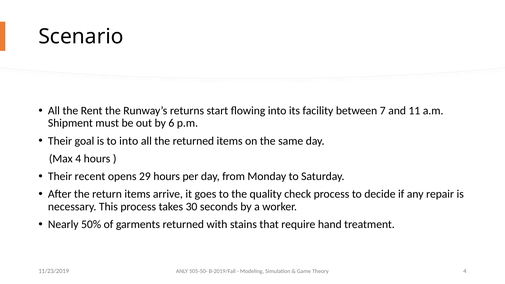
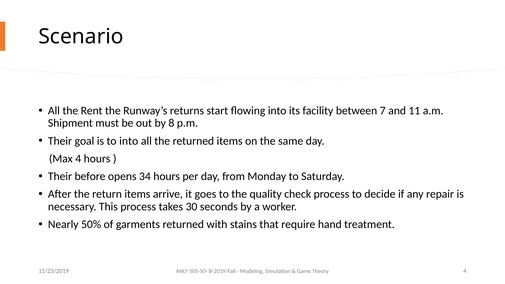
6: 6 -> 8 (171, 123)
recent: recent -> before (90, 176)
29: 29 -> 34 (145, 176)
